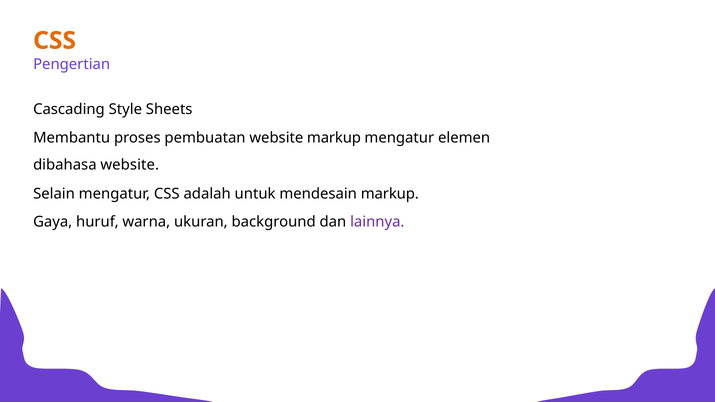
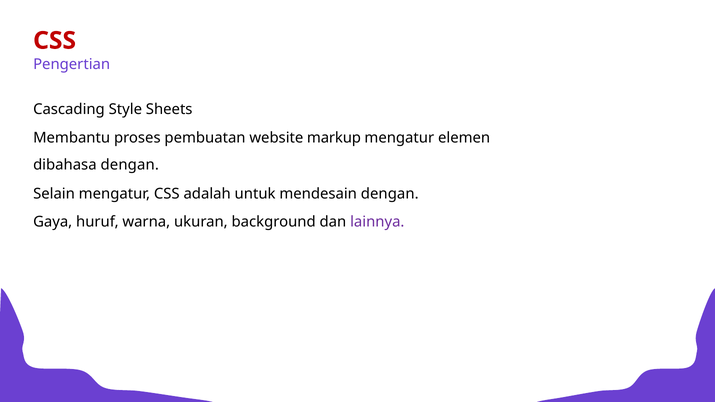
CSS colour: orange -> red (55, 41)
dibahasa website: website -> dengan (130, 165)
mendesain markup: markup -> dengan (390, 194)
